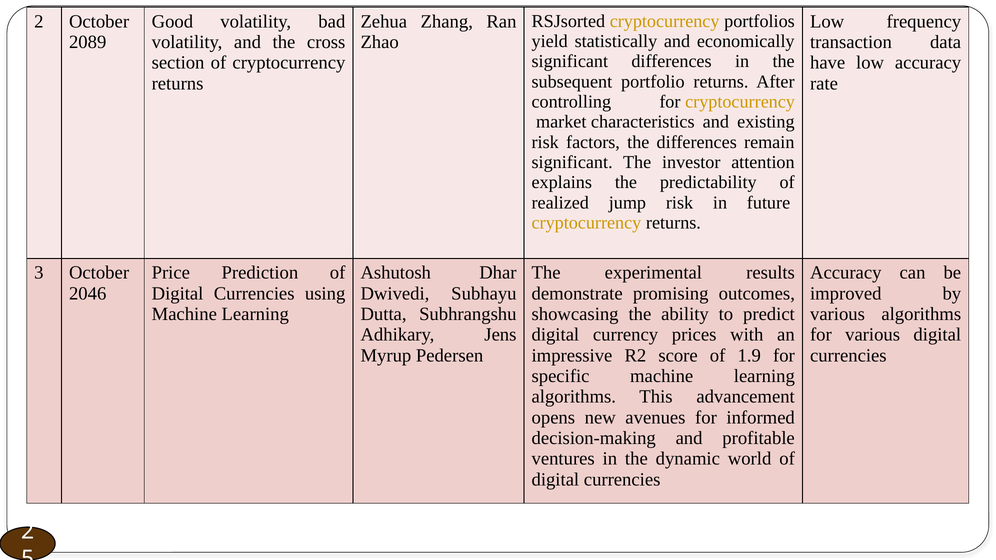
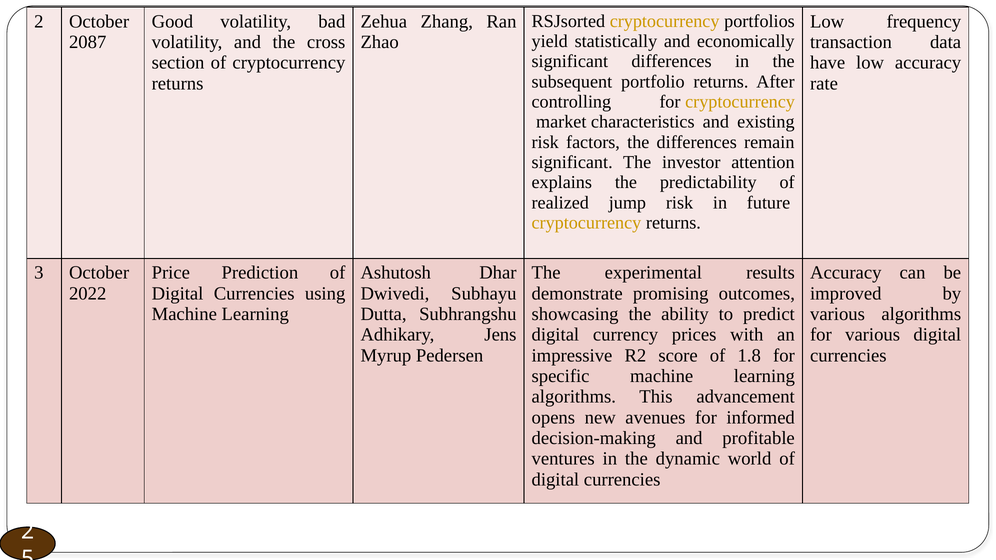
2089: 2089 -> 2087 (88, 42)
2046: 2046 -> 2022 (88, 294)
1.9: 1.9 -> 1.8 (749, 356)
